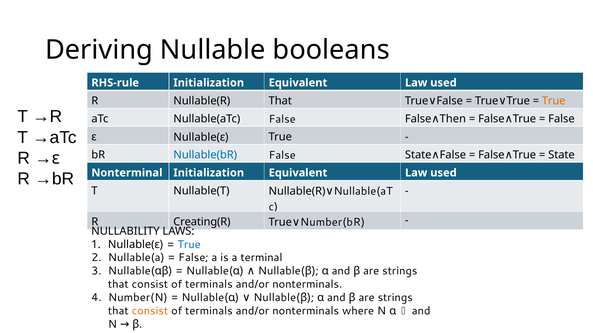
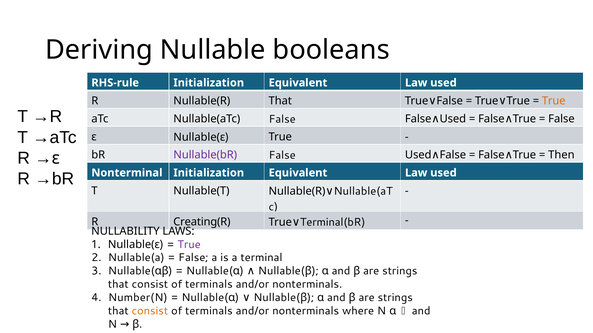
False False Then: Then -> Used (453, 119)
Nullable(bR colour: blue -> purple (205, 155)
State: State -> Used (418, 155)
State: State -> Then (561, 155)
Number(bR: Number(bR -> Terminal(bR (333, 223)
True colour: blue -> purple (189, 245)
